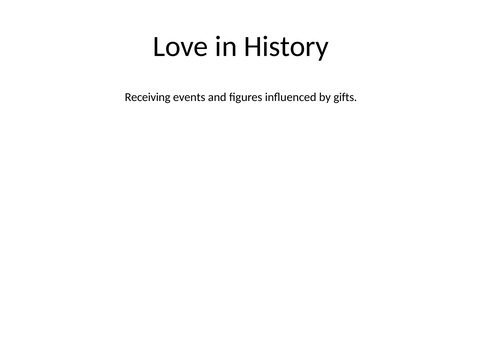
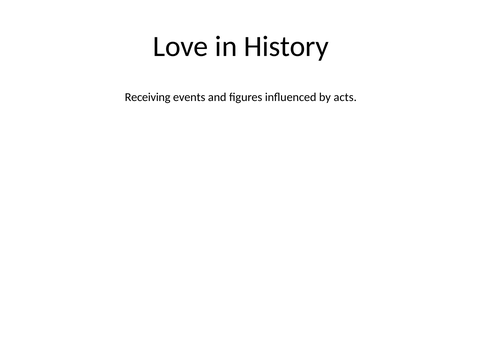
gifts: gifts -> acts (345, 97)
